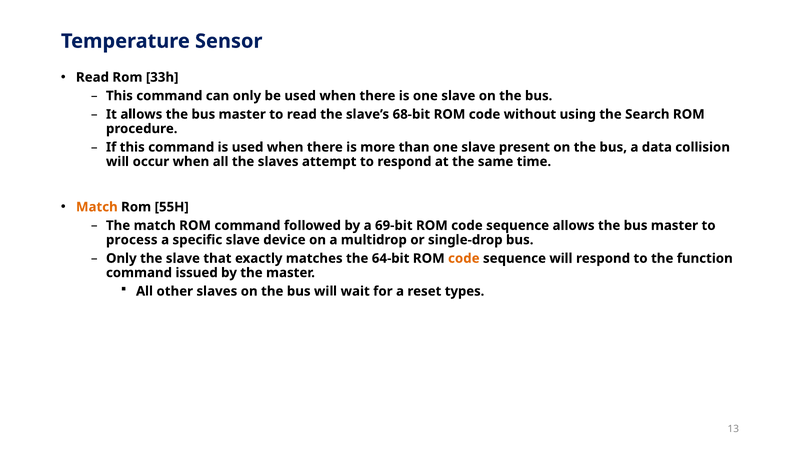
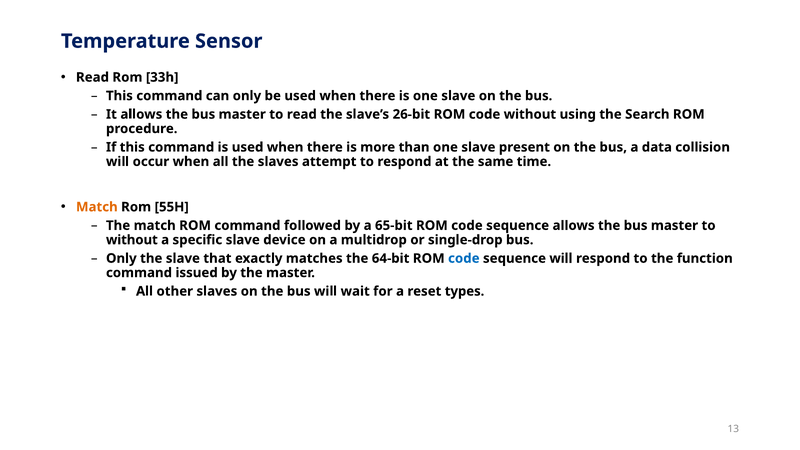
68-bit: 68-bit -> 26-bit (411, 114)
69-bit: 69-bit -> 65-bit (394, 225)
process: process -> without (132, 240)
code colour: orange -> blue (464, 258)
